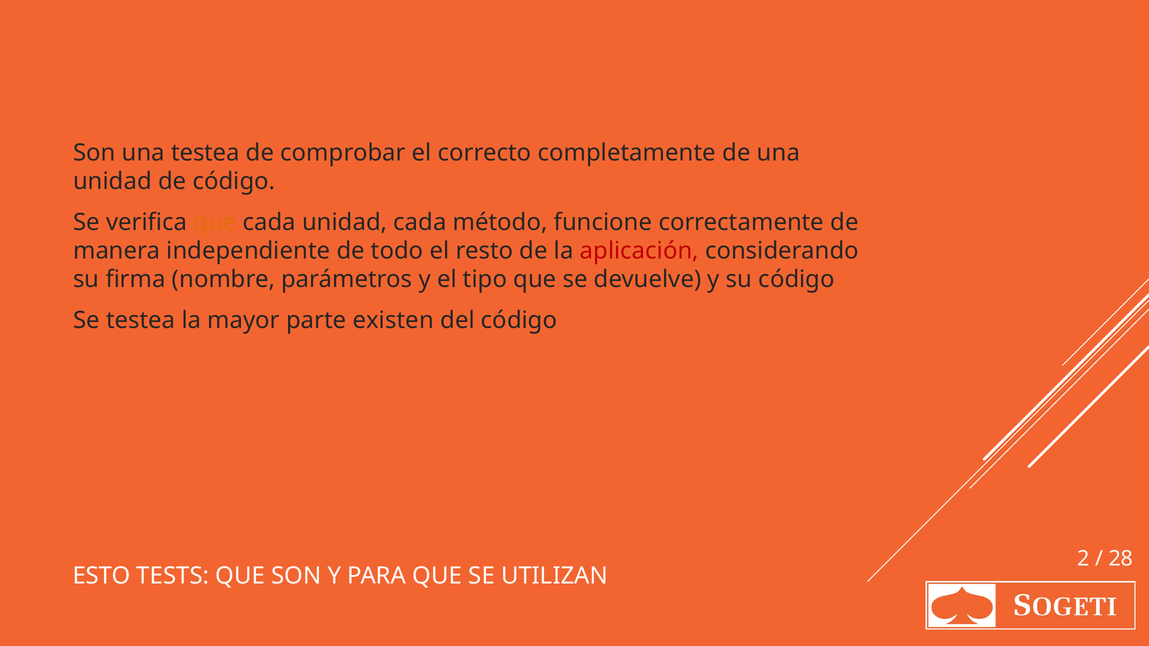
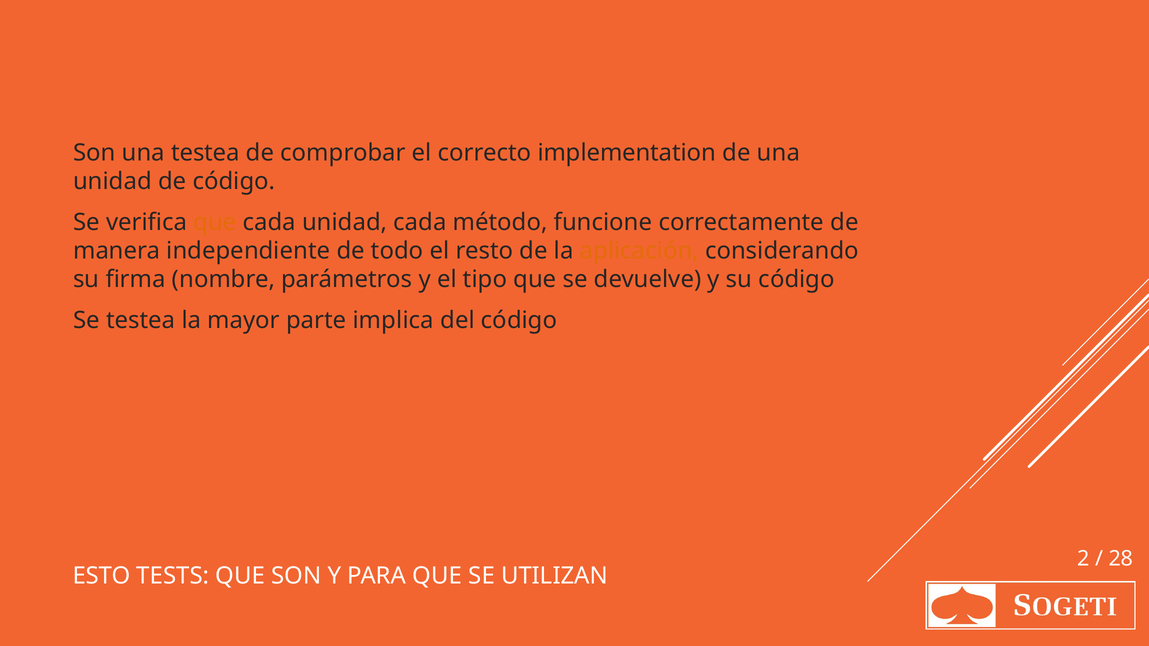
completamente: completamente -> implementation (627, 153)
aplicación colour: red -> orange (639, 251)
existen: existen -> implica (393, 320)
